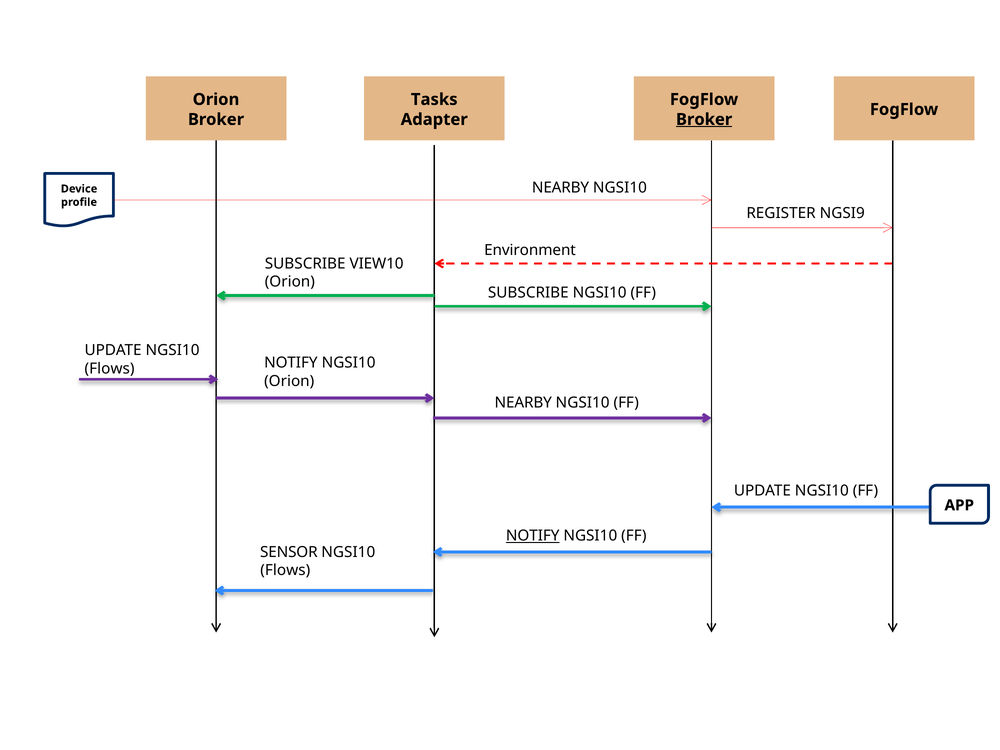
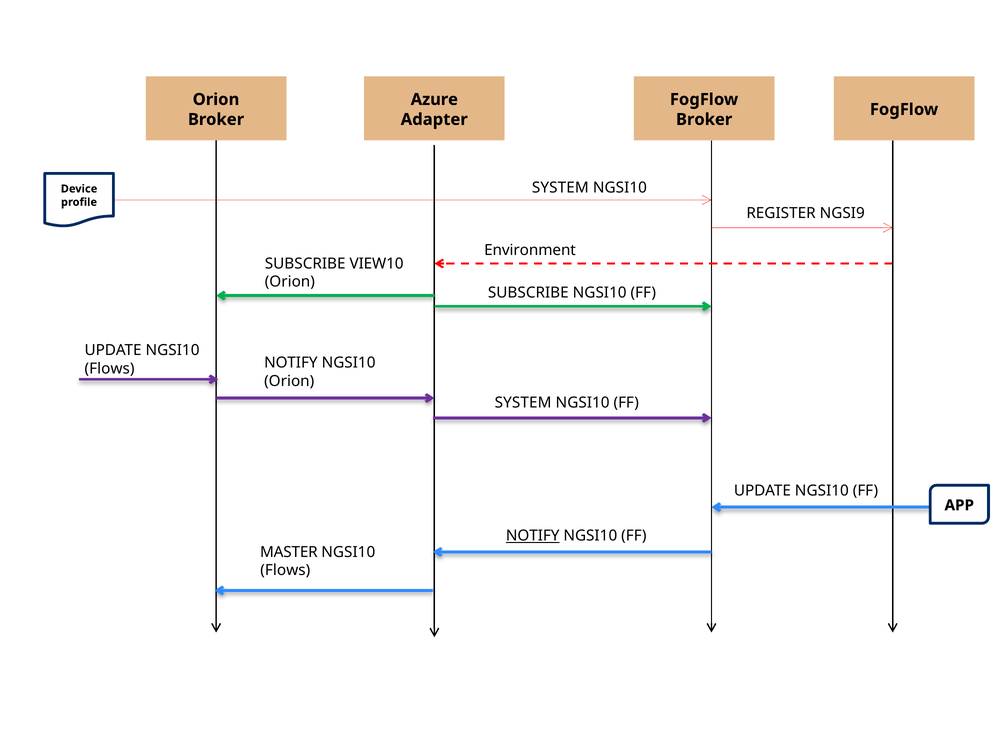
Tasks: Tasks -> Azure (434, 99)
Broker underline: present -> none (704, 119)
NEARBY: NEARBY -> SYSTEM (560, 188)
NEARBY: NEARBY -> SYSTEM (523, 403)
SENSOR: SENSOR -> MASTER (289, 552)
